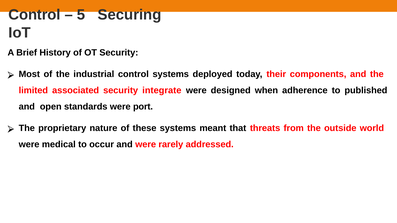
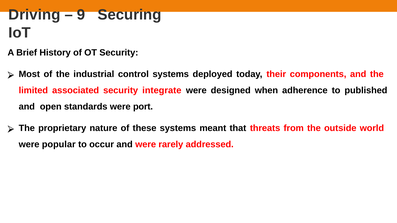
Control: Control -> Driving (34, 15)
5: 5 -> 9 (81, 15)
medical: medical -> popular (59, 145)
